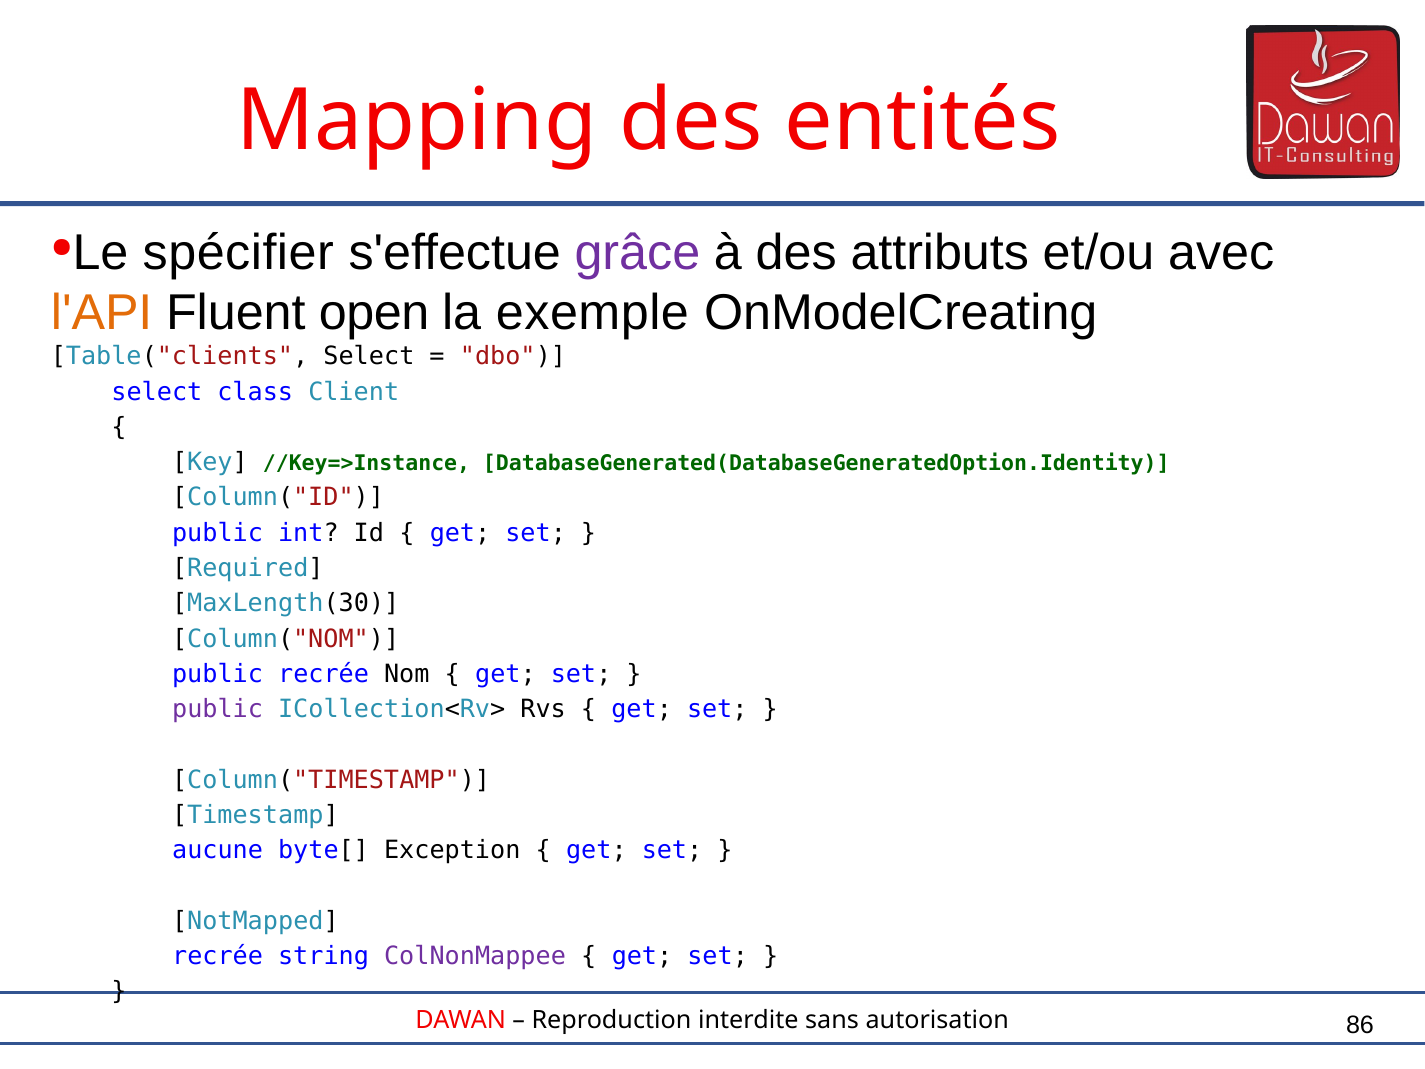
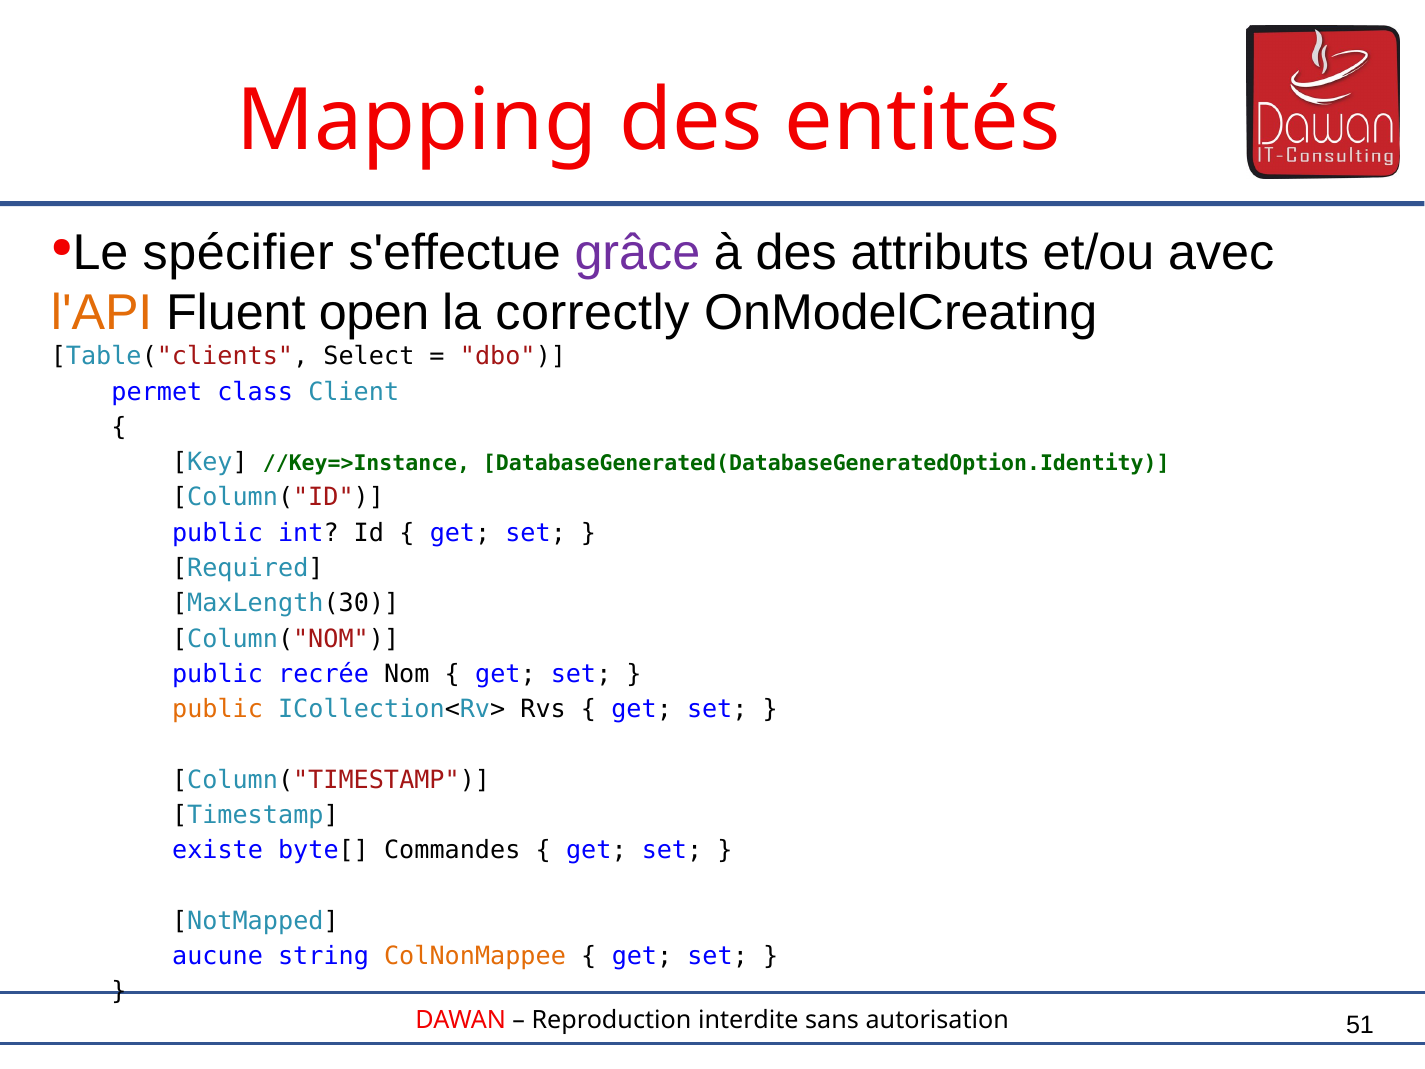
exemple: exemple -> correctly (592, 313)
select: select -> permet (157, 392)
public colour: purple -> orange (218, 709)
aucune: aucune -> existe (218, 850)
Exception: Exception -> Commandes (452, 850)
recrée: recrée -> aucune (218, 956)
ColNonMappee colour: purple -> orange (475, 956)
86: 86 -> 51 (1360, 1024)
